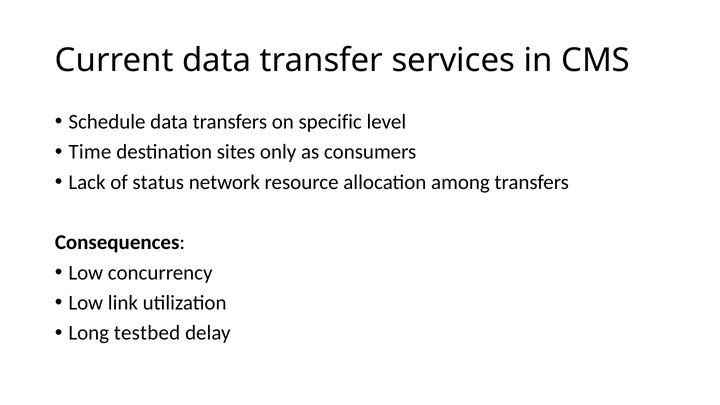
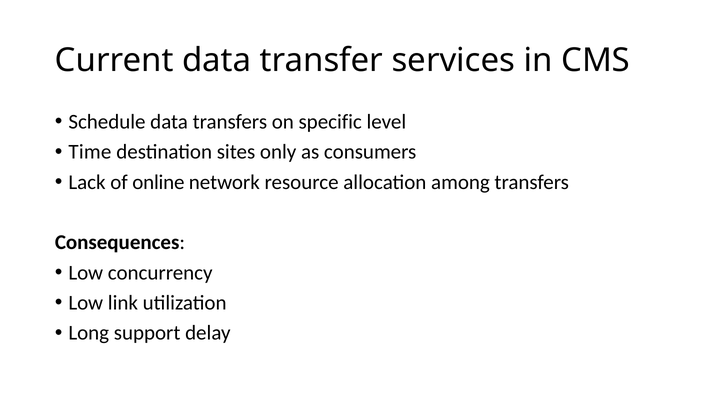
status: status -> online (158, 182)
testbed: testbed -> support (147, 333)
